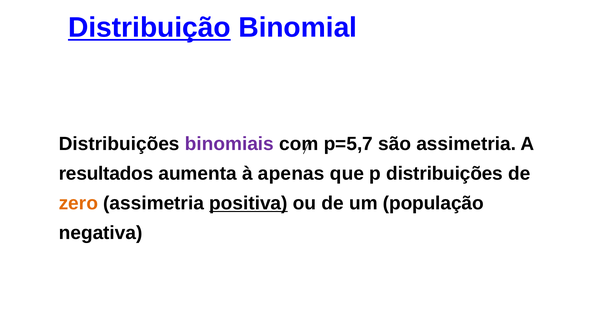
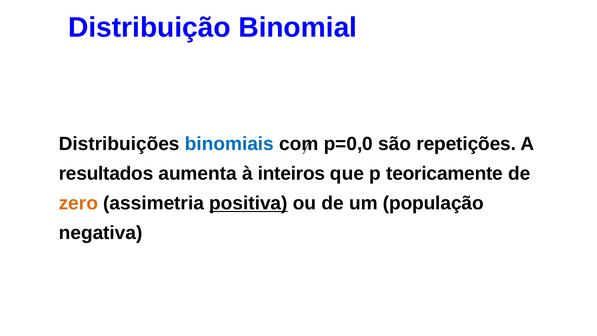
Distribuição underline: present -> none (149, 28)
binomiais colour: purple -> blue (229, 144)
p=5,7: p=5,7 -> p=0,0 (348, 144)
são assimetria: assimetria -> repetições (466, 144)
apenas: apenas -> inteiros (291, 173)
p distribuições: distribuições -> teoricamente (445, 173)
